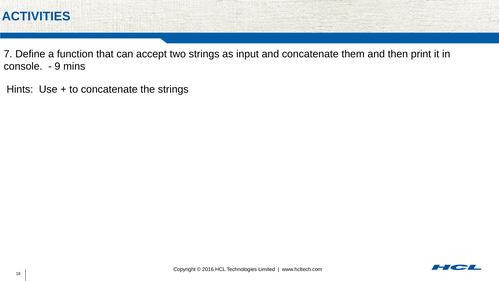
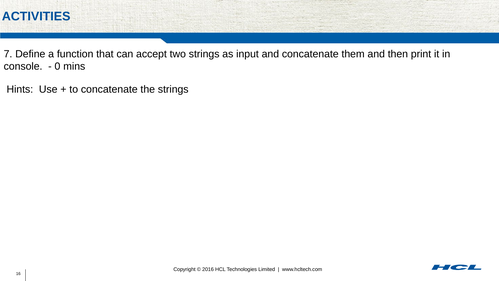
9: 9 -> 0 (57, 66)
